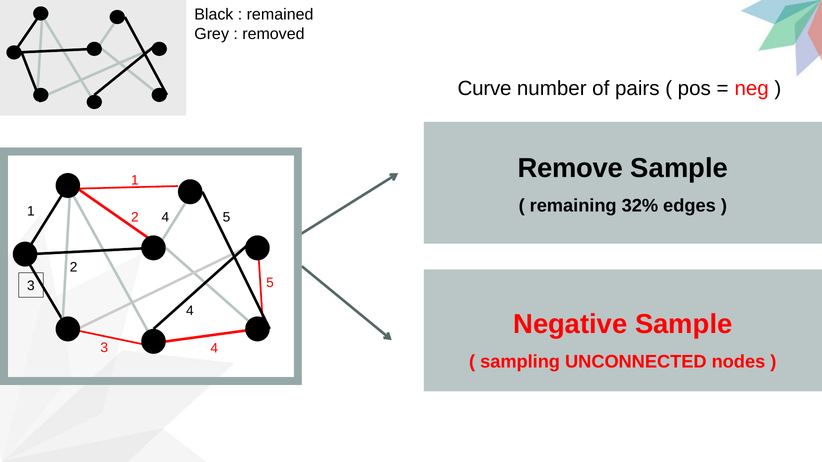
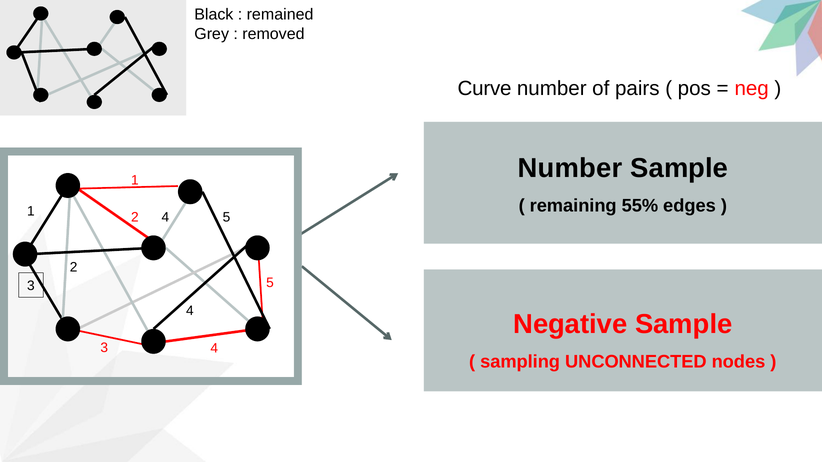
Remove: Remove -> Number (570, 168)
32%: 32% -> 55% (640, 206)
